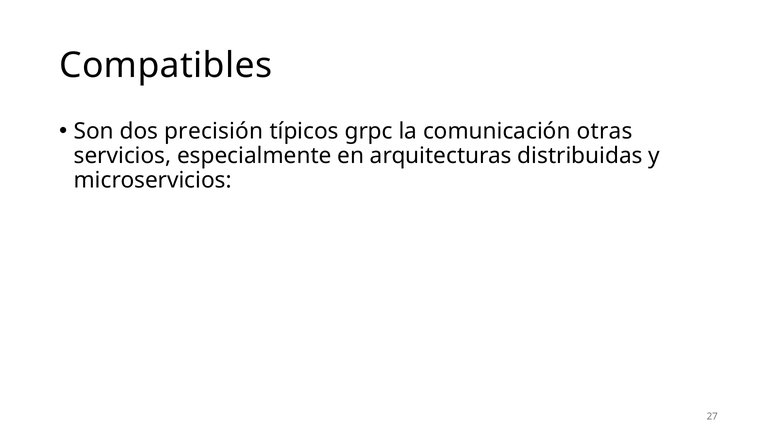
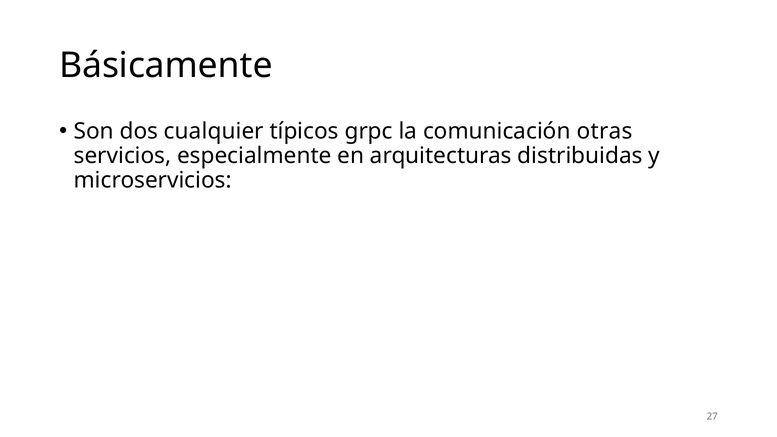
Compatibles: Compatibles -> Básicamente (166, 65)
precisión: precisión -> cualquier (214, 131)
